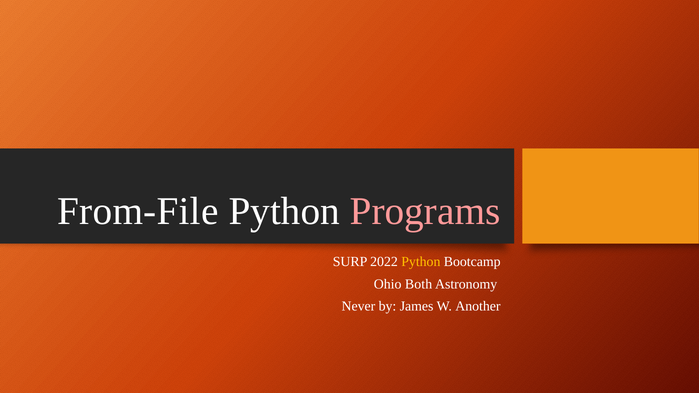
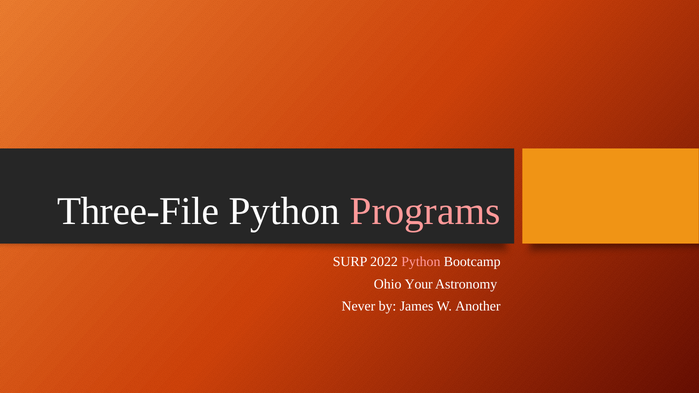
From-File: From-File -> Three-File (138, 211)
Python colour: yellow -> pink (421, 262)
Both: Both -> Your (419, 284)
